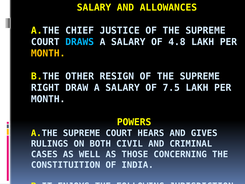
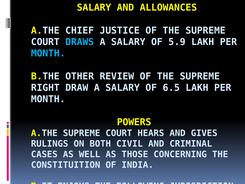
4.8: 4.8 -> 5.9 (177, 42)
MONTH colour: yellow -> light blue (48, 53)
RESIGN: RESIGN -> REVIEW (117, 76)
7.5: 7.5 -> 6.5 (171, 88)
